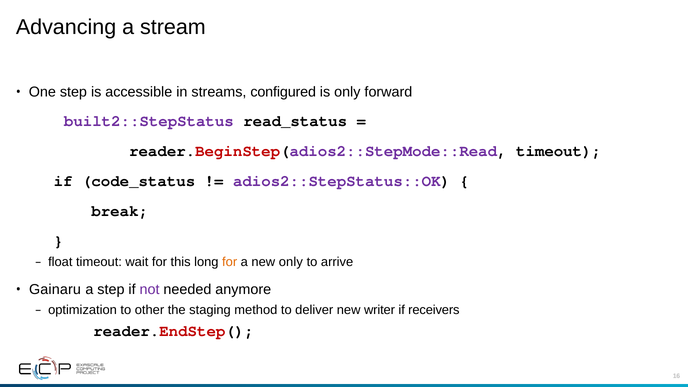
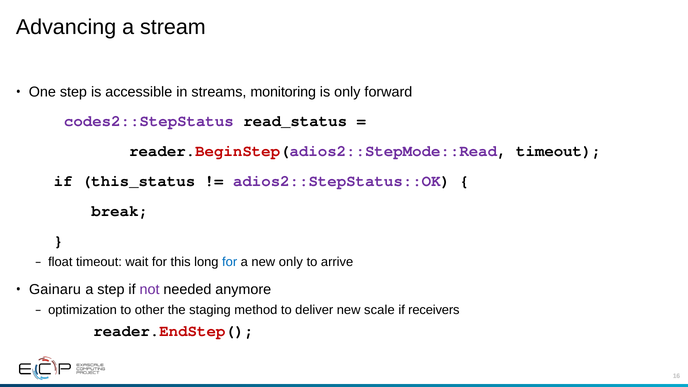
configured: configured -> monitoring (283, 92)
built2::StepStatus: built2::StepStatus -> codes2::StepStatus (149, 121)
code_status: code_status -> this_status (139, 181)
for colour: orange -> blue (230, 262)
writer: writer -> scale (379, 310)
